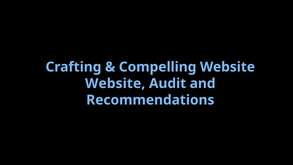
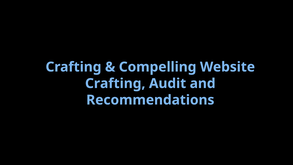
Website: Website -> Crafting (115, 83)
